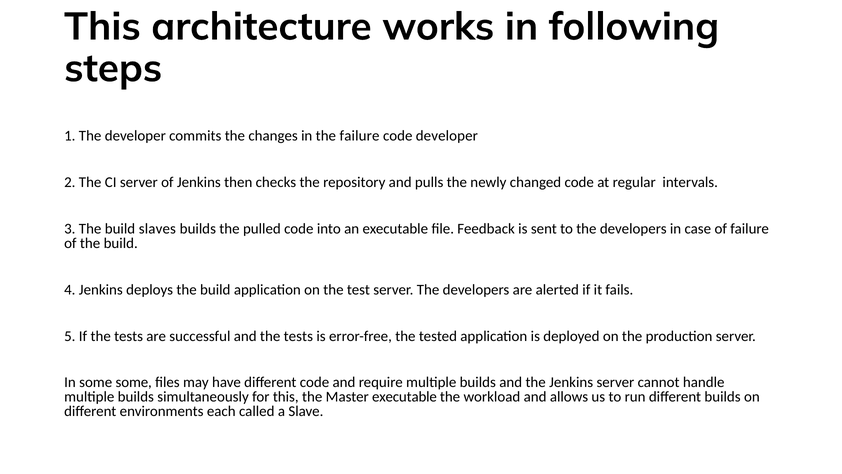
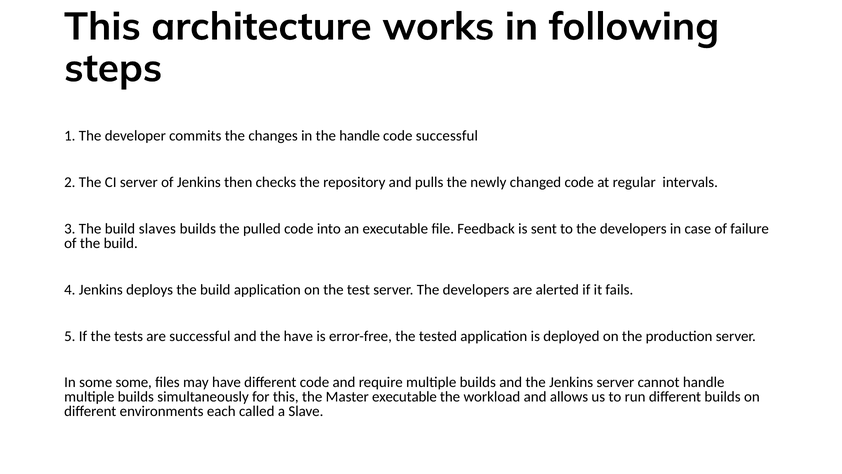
the failure: failure -> handle (360, 136)
code developer: developer -> successful (447, 136)
and the tests: tests -> have (298, 336)
